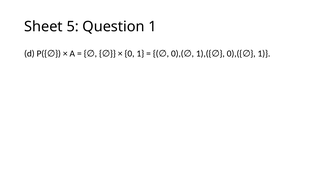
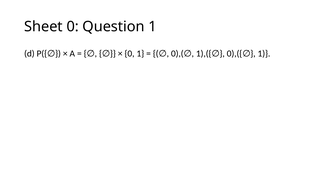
Sheet 5: 5 -> 0 (73, 27)
